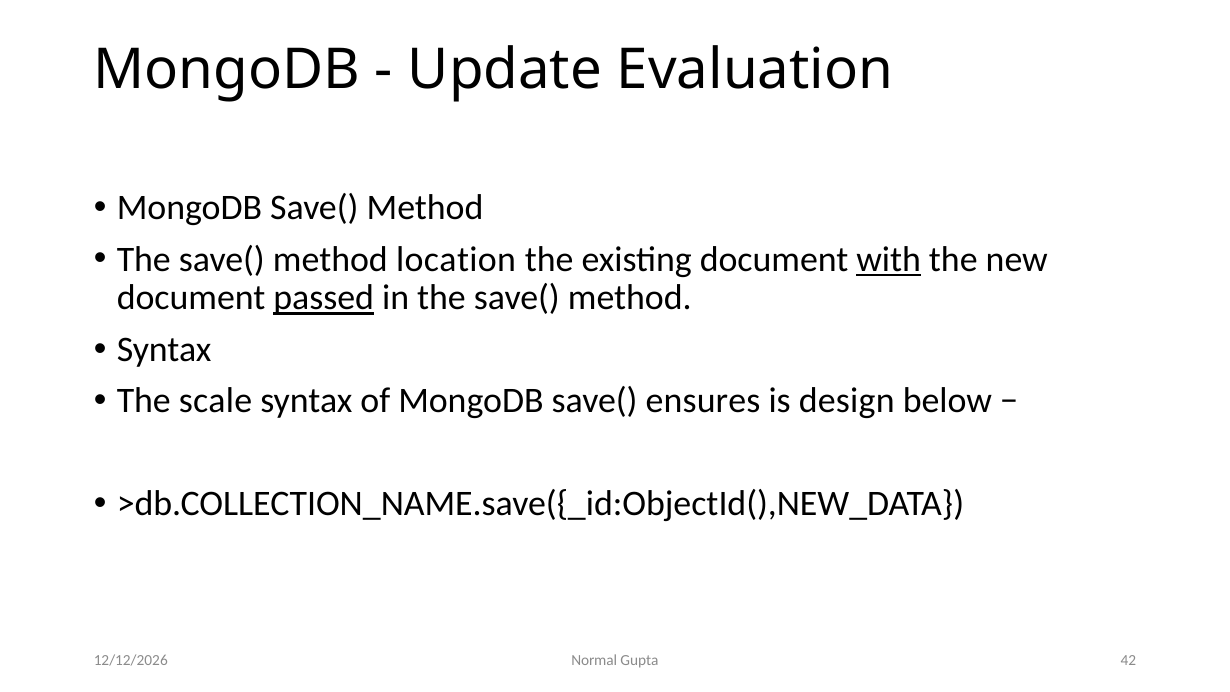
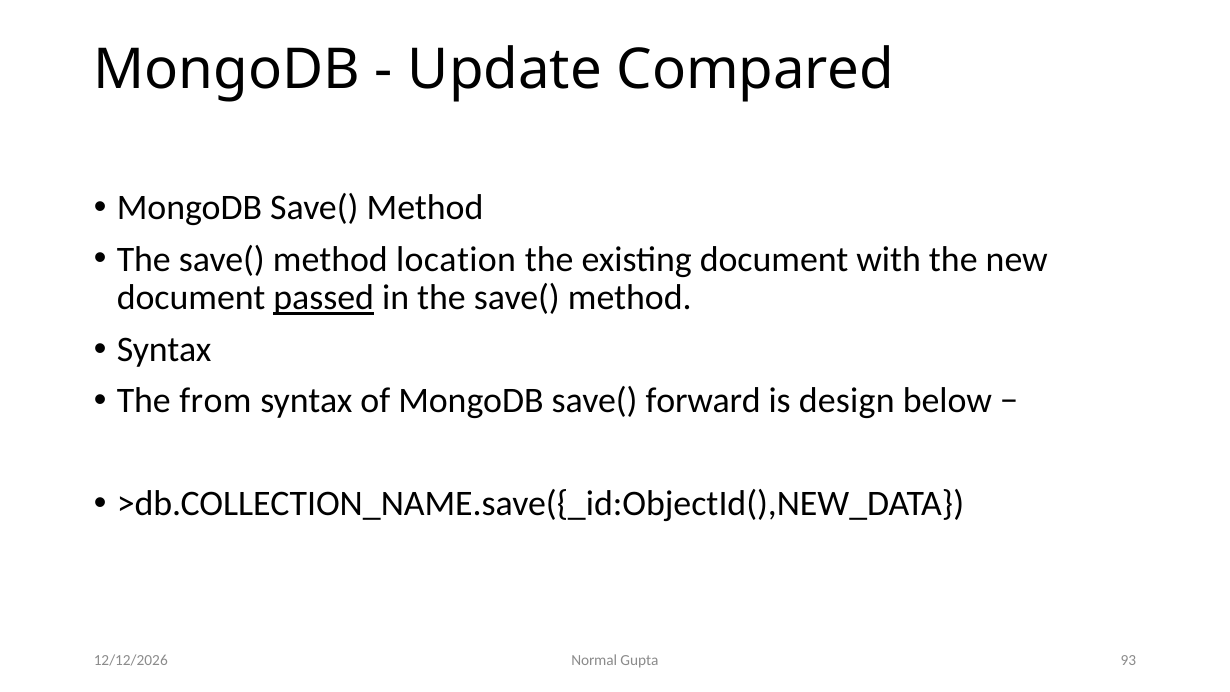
Evaluation: Evaluation -> Compared (755, 70)
with underline: present -> none (889, 259)
scale: scale -> from (215, 401)
ensures: ensures -> forward (703, 401)
42: 42 -> 93 (1128, 661)
